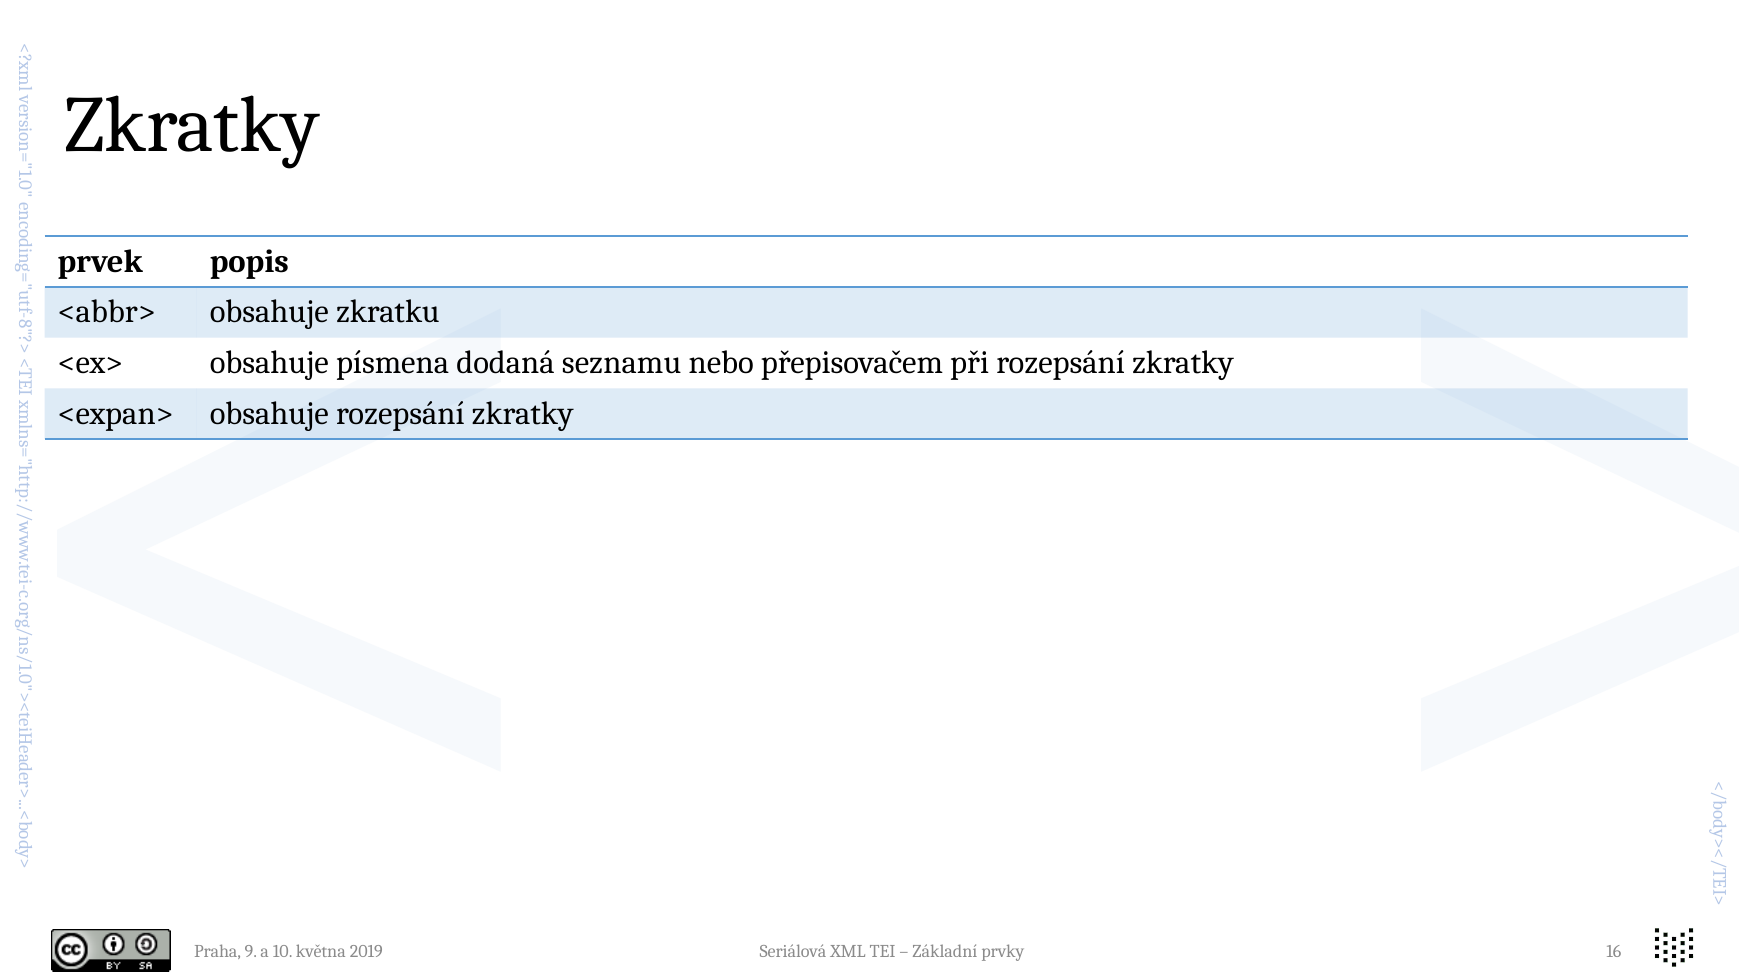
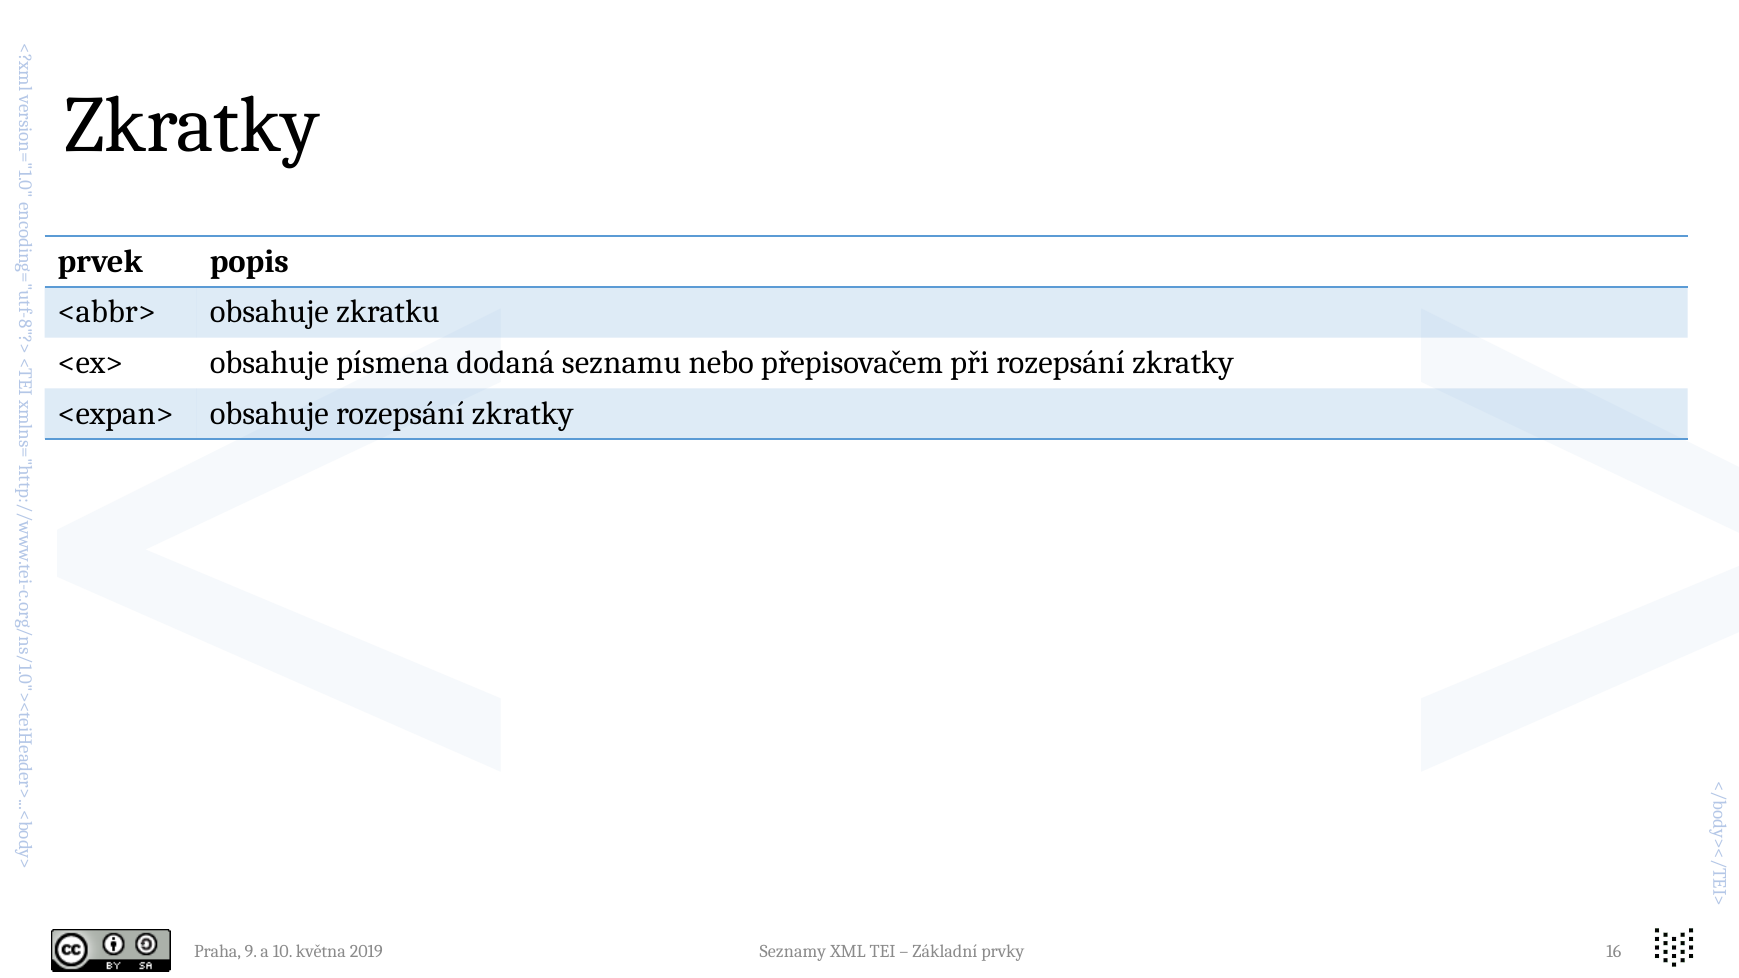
Seriálová: Seriálová -> Seznamy (793, 952)
